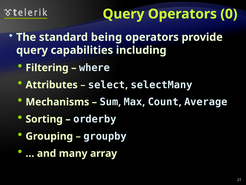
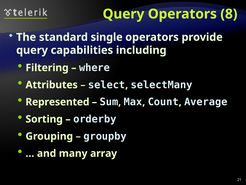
0: 0 -> 8 (229, 14)
being: being -> single (107, 37)
Mechanisms: Mechanisms -> Represented (57, 102)
